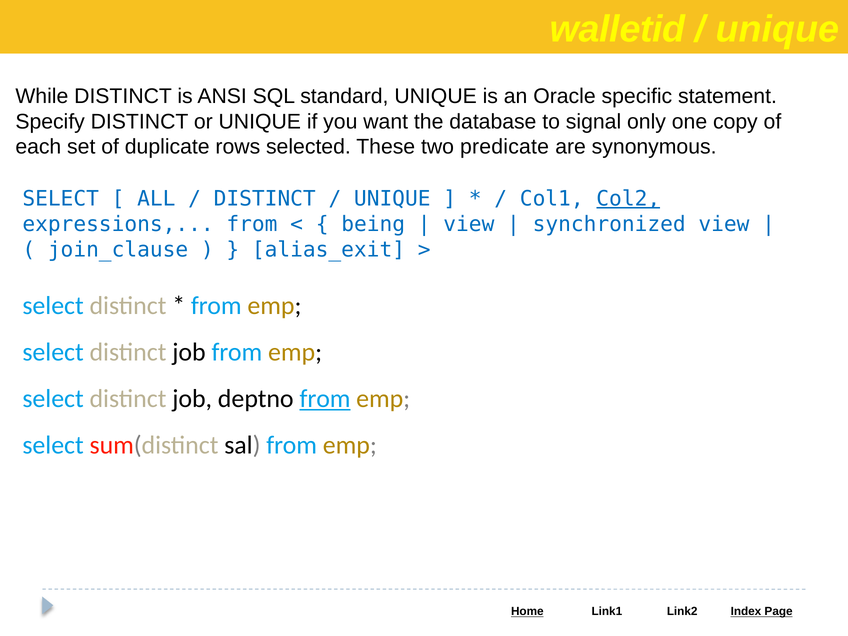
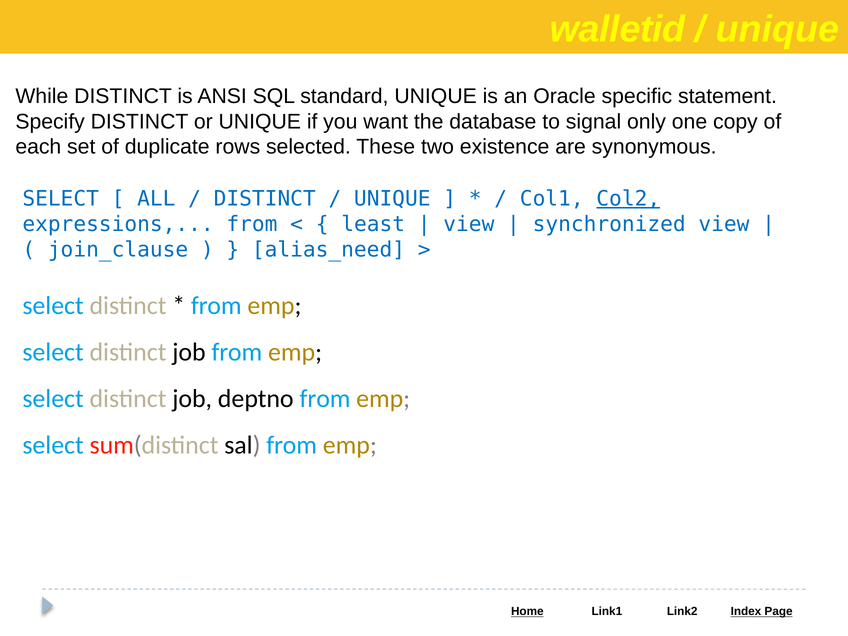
predicate: predicate -> existence (505, 147)
being: being -> least (373, 224)
alias_exit: alias_exit -> alias_need (328, 250)
from underline: present -> none (325, 399)
